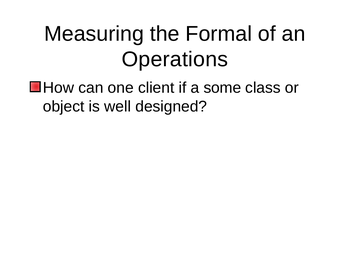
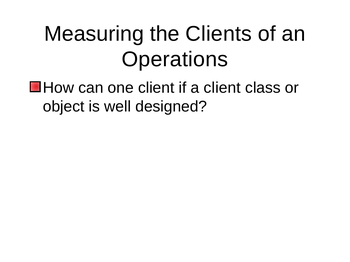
Formal: Formal -> Clients (219, 34)
a some: some -> client (222, 88)
